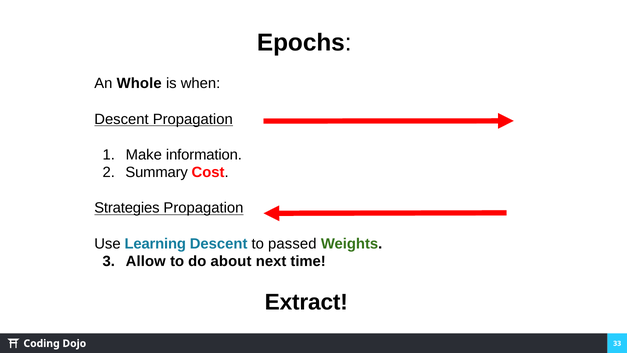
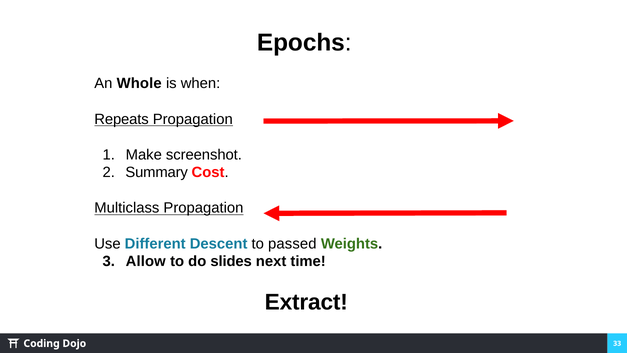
Descent: Descent -> Repeats (122, 119)
information: information -> screenshot (204, 155)
Strategies: Strategies -> Multiclass (127, 208)
Learning: Learning -> Different (155, 243)
about: about -> slides (231, 261)
